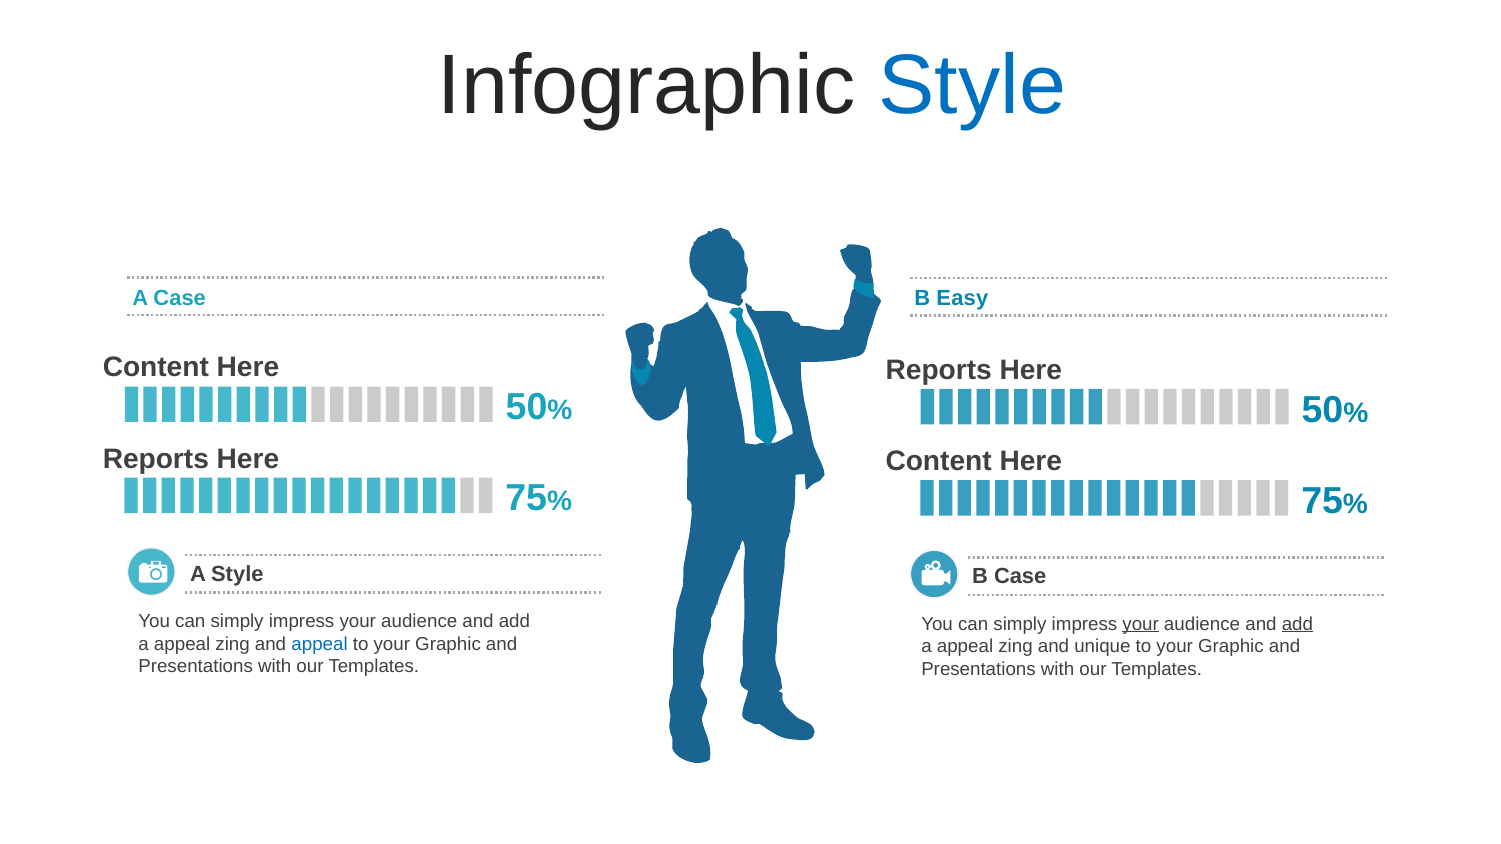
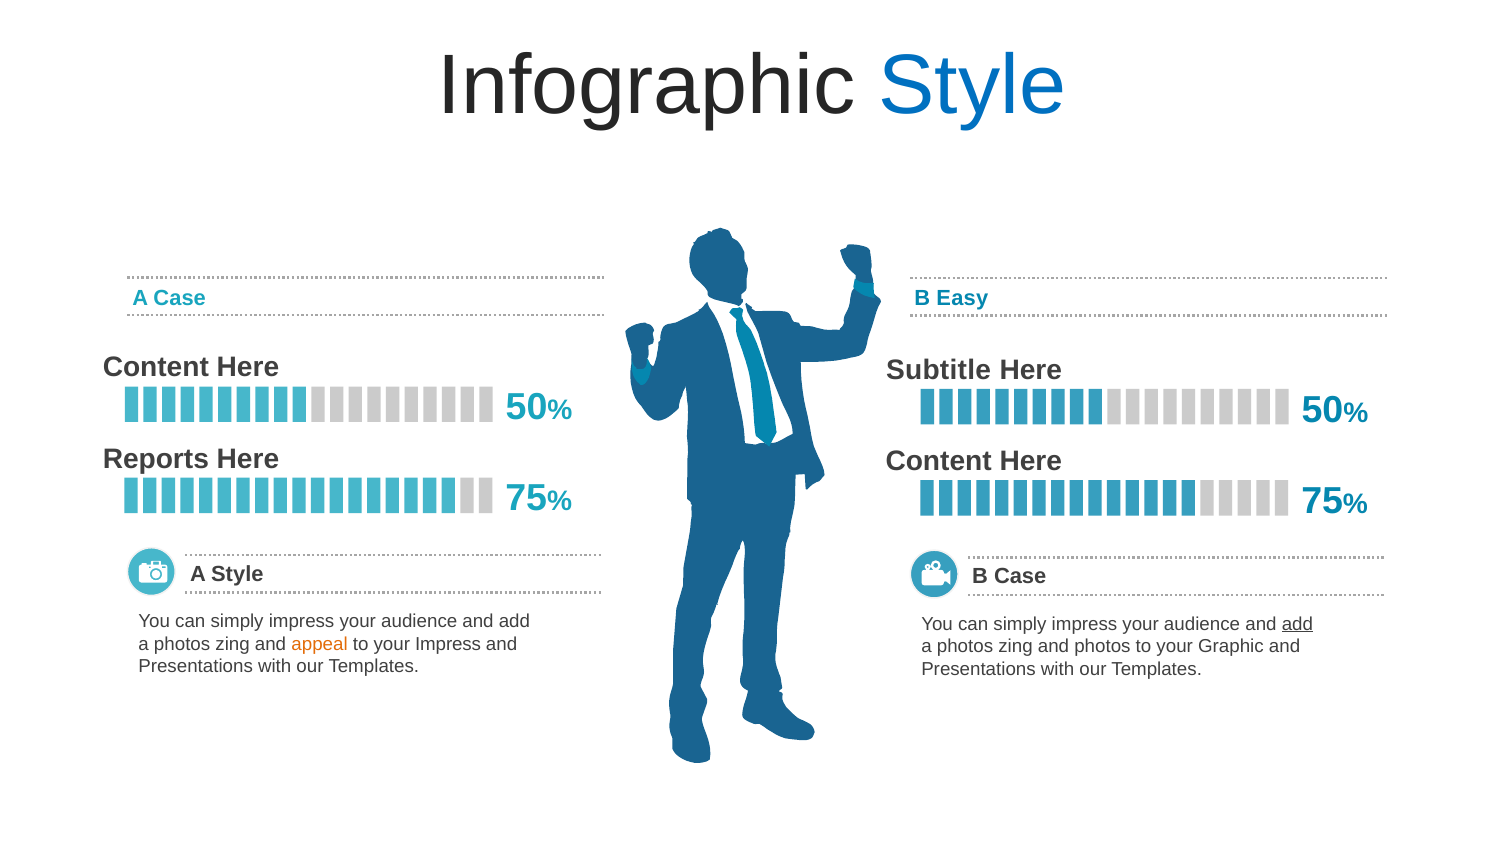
Reports: Reports -> Subtitle (939, 370)
your underline: present -> none (1141, 624)
appeal: appeal -> photos (182, 644)
appeal colour: blue -> orange (320, 644)
Graphic: Graphic -> Impress (448, 644)
appeal: appeal -> photos (965, 647)
and unique: unique -> photos (1102, 647)
